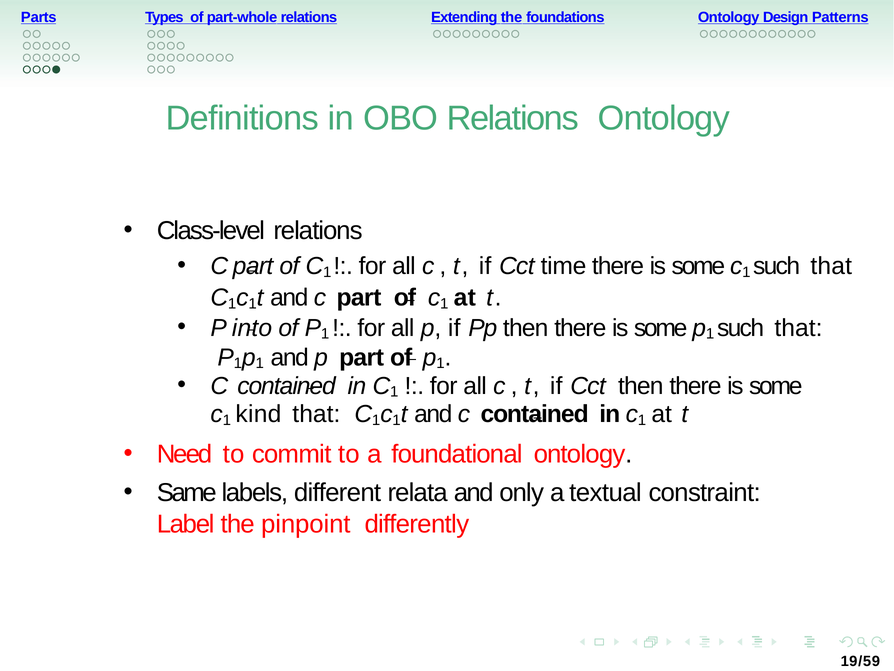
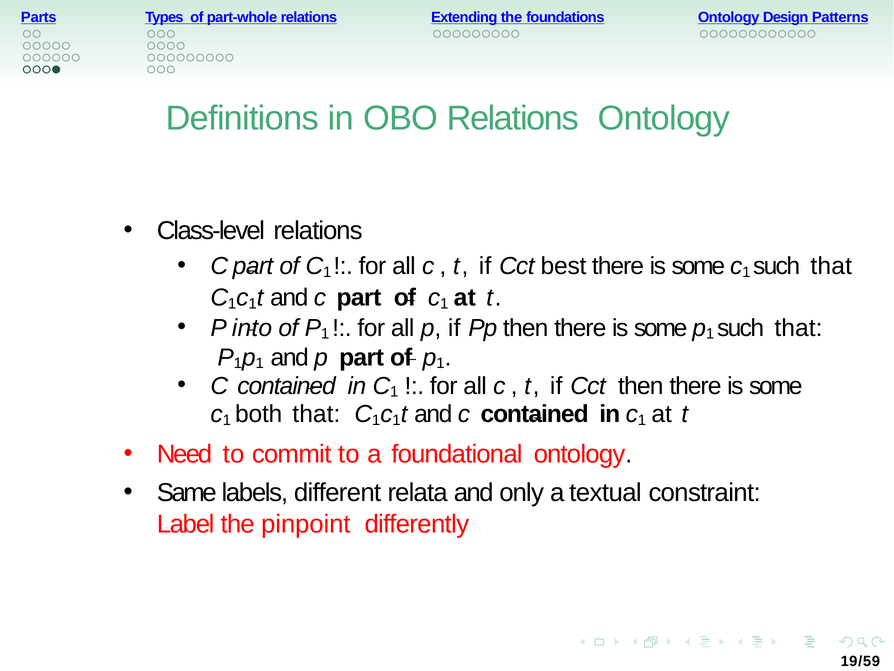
time: time -> best (564, 266)
kind: kind -> both (259, 414)
